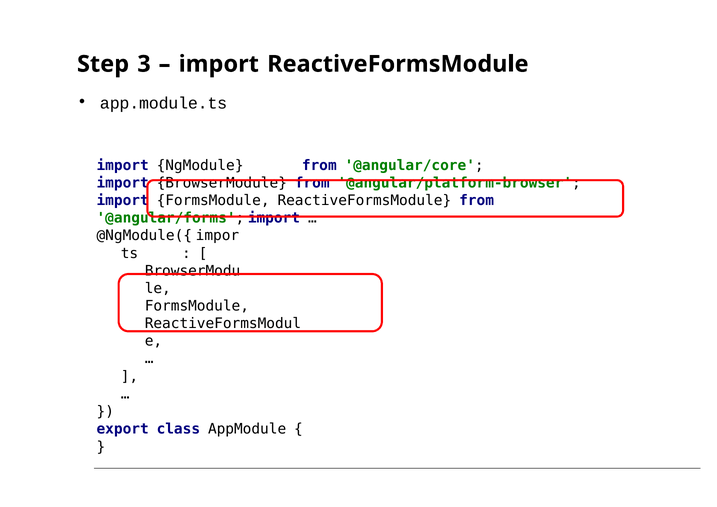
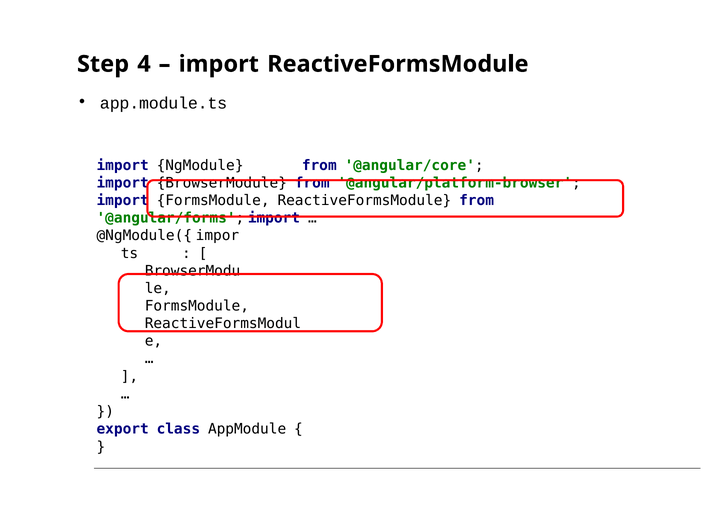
3: 3 -> 4 (144, 64)
